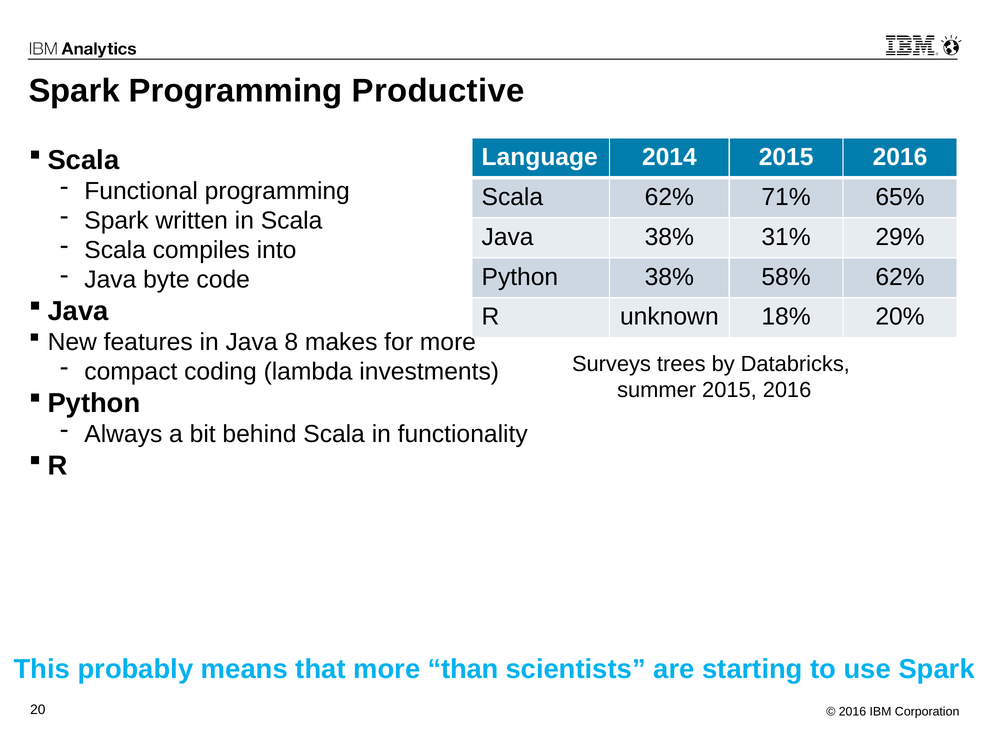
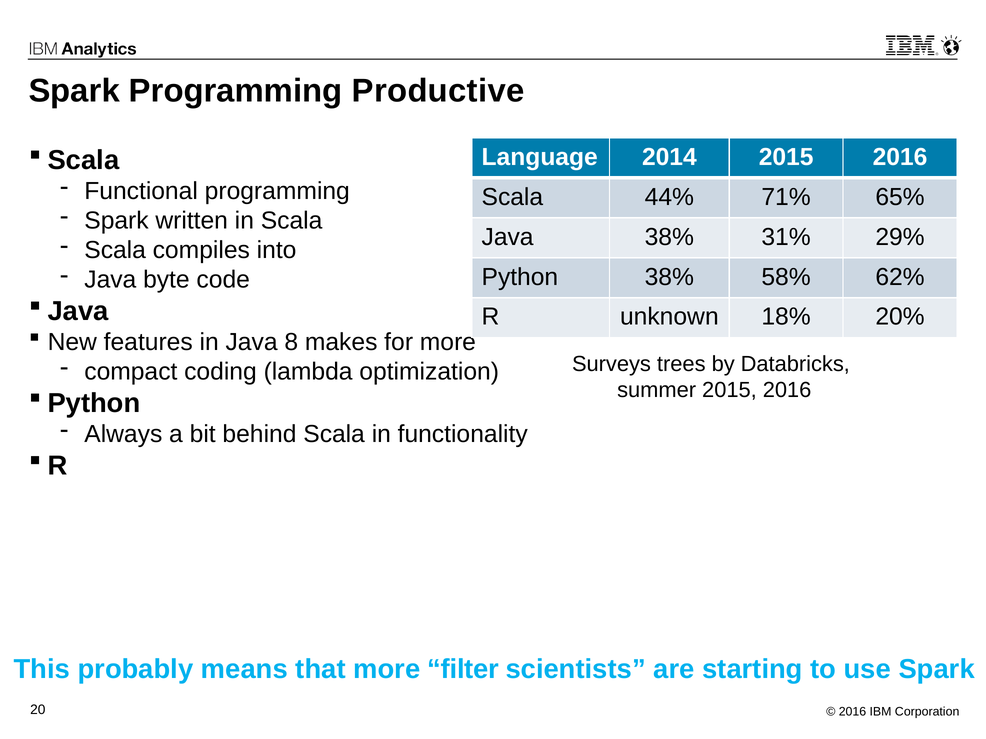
Scala 62%: 62% -> 44% (669, 197)
investments: investments -> optimization (429, 372)
than: than -> filter (463, 670)
